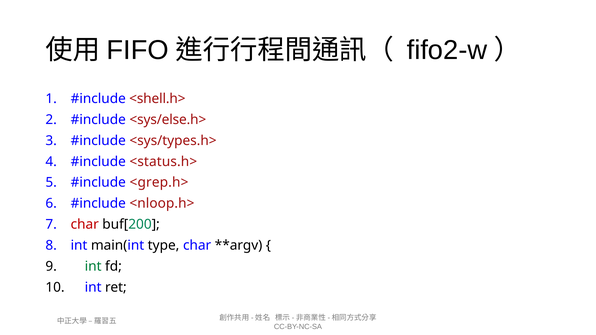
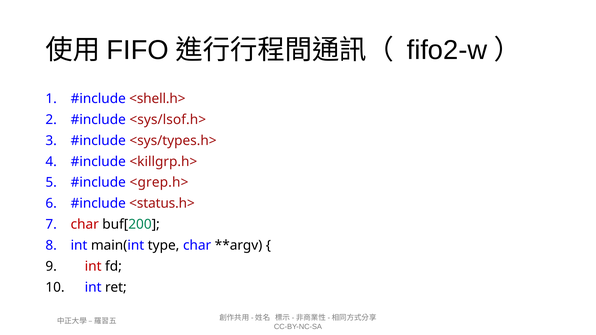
<sys/else.h>: <sys/else.h> -> <sys/lsof.h> (168, 120)
<status.h>: <status.h> -> <killgrp.h> (163, 162)
<nloop.h>: <nloop.h> -> <status.h> (162, 204)
int colour: green -> red (93, 266)
